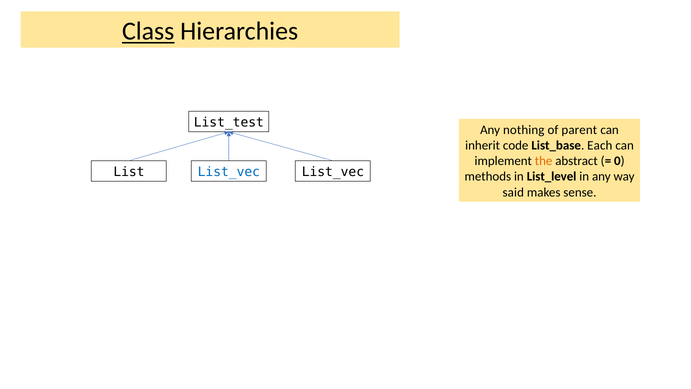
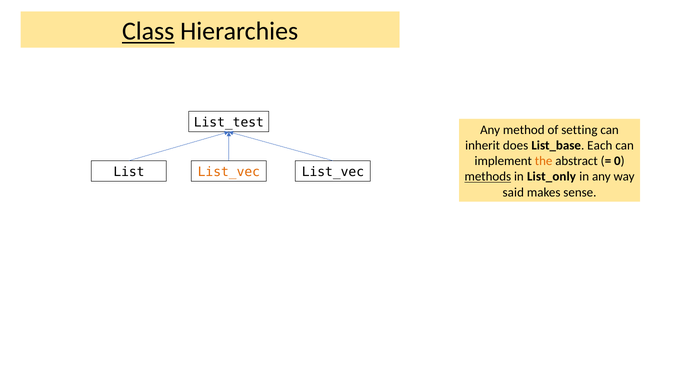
nothing: nothing -> method (524, 130)
parent: parent -> setting (579, 130)
code: code -> does (516, 145)
List_vec colour: blue -> orange (229, 172)
methods underline: none -> present (488, 177)
List_level: List_level -> List_only (552, 177)
